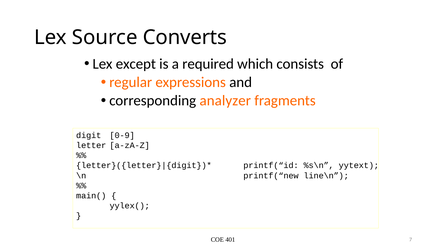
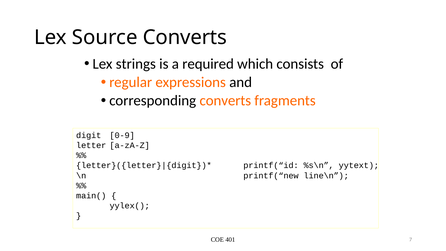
except: except -> strings (136, 64)
corresponding analyzer: analyzer -> converts (225, 101)
